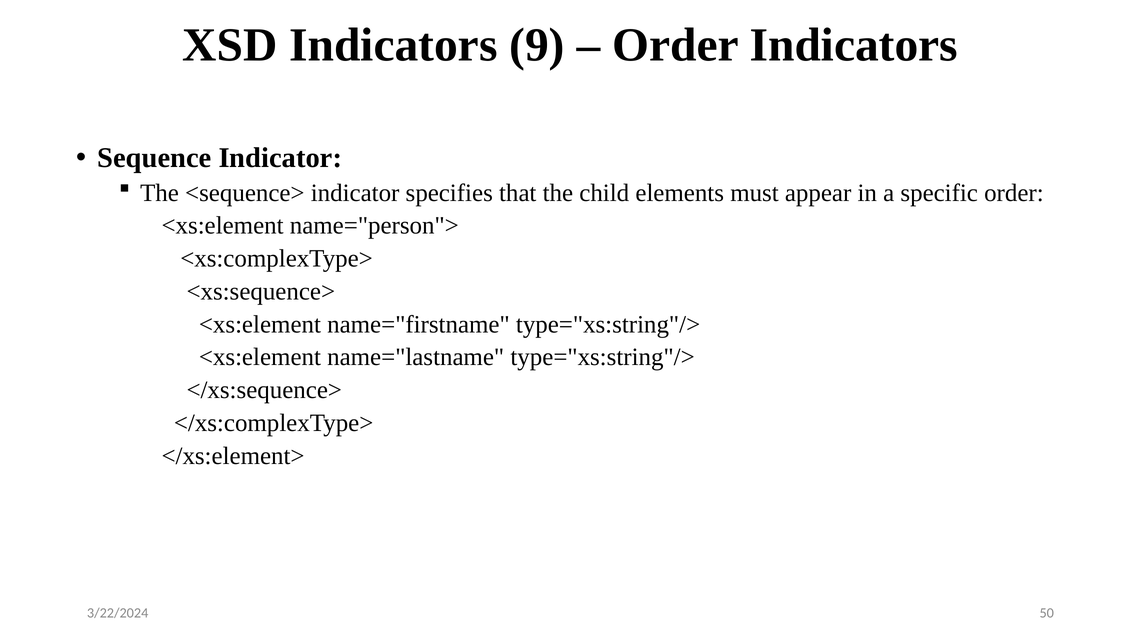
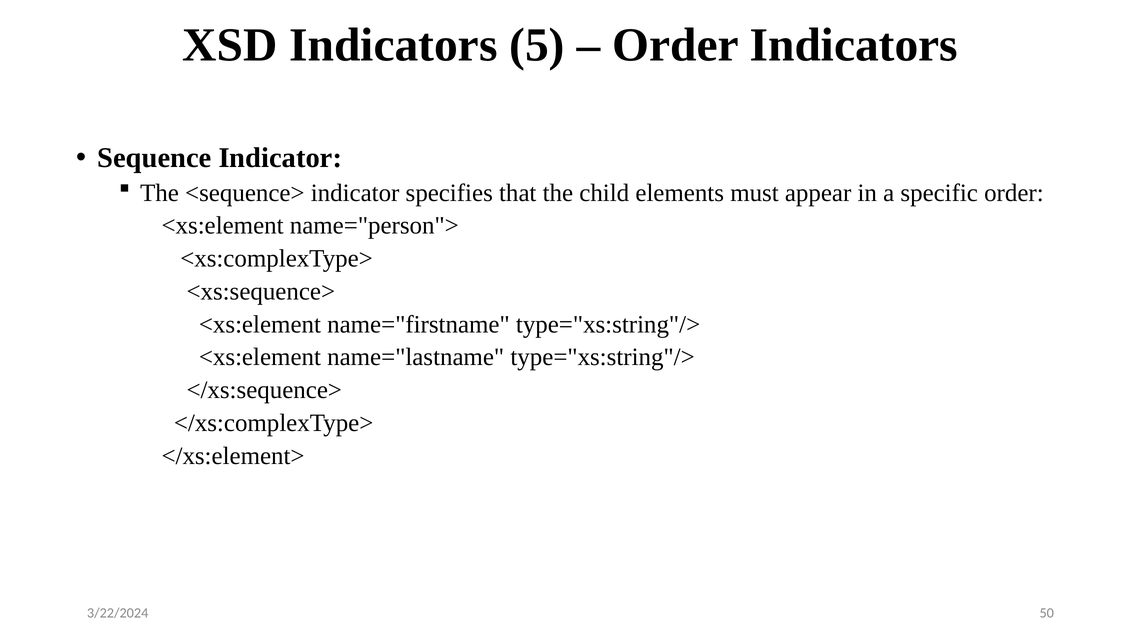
9: 9 -> 5 (537, 45)
